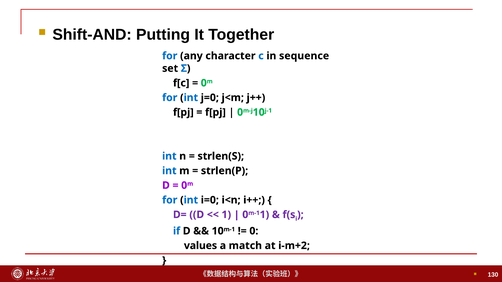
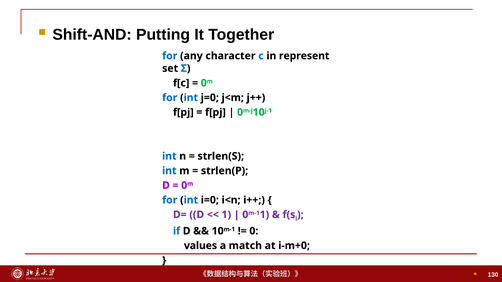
sequence: sequence -> represent (304, 56)
i-m+2: i-m+2 -> i-m+0 (294, 246)
